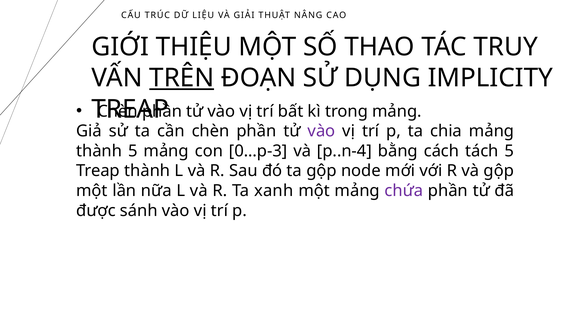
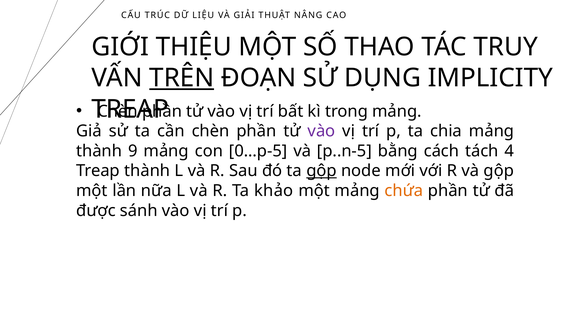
thành 5: 5 -> 9 (133, 151)
0…p-3: 0…p-3 -> 0…p-5 (258, 151)
p..n-4: p..n-4 -> p..n-5 (344, 151)
tách 5: 5 -> 4 (509, 151)
gộp underline: none -> present (322, 171)
xanh: xanh -> khảo (274, 191)
chứa colour: purple -> orange (404, 191)
